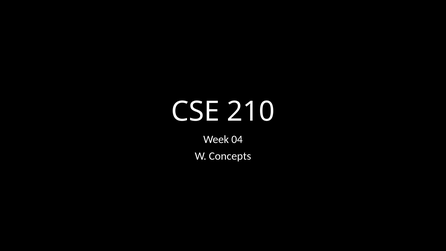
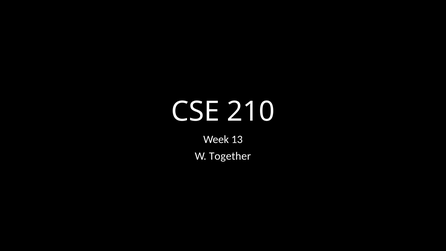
04: 04 -> 13 (237, 139)
Concepts: Concepts -> Together (230, 156)
